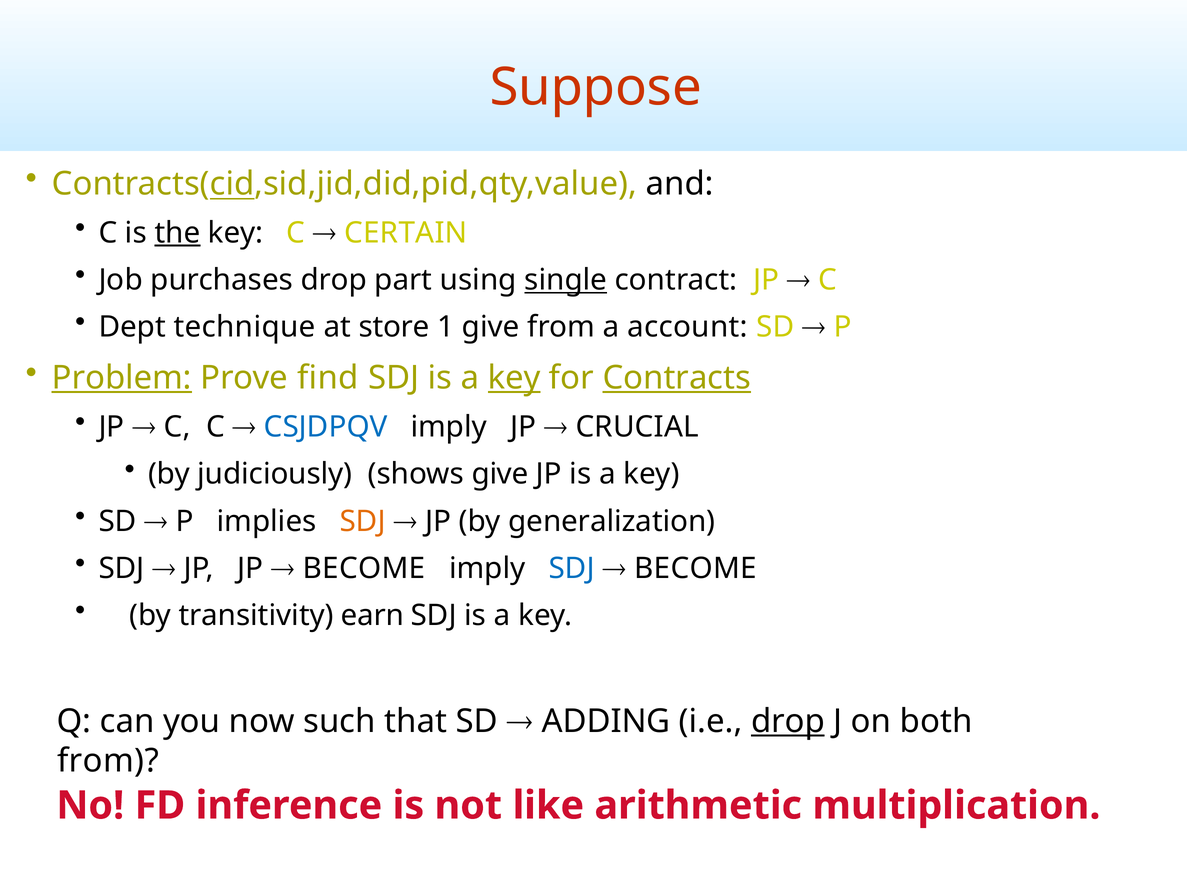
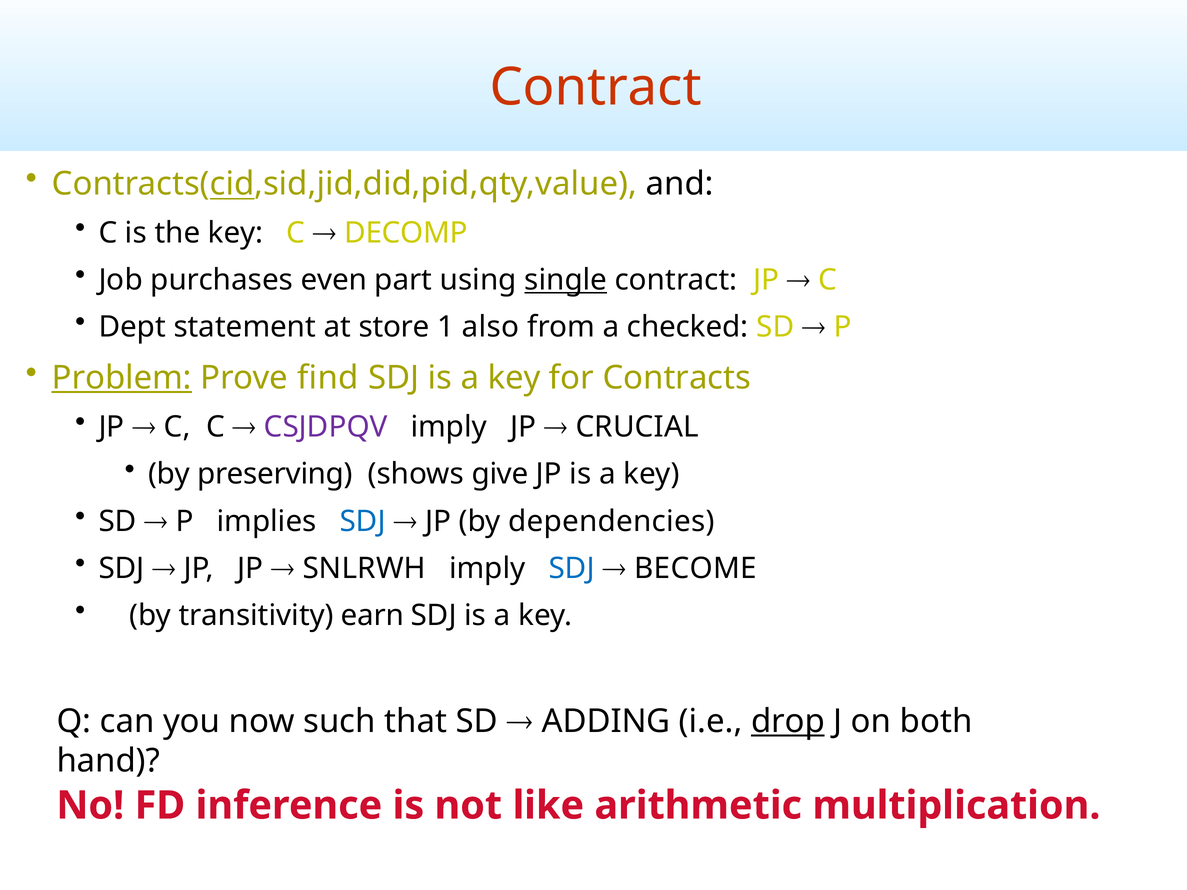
Suppose: Suppose -> Contract (596, 87)
the underline: present -> none (177, 233)
CERTAIN: CERTAIN -> DECOMP (406, 233)
purchases drop: drop -> even (334, 280)
technique: technique -> statement (245, 327)
1 give: give -> also (491, 327)
account: account -> checked (688, 327)
key underline: present -> none (514, 378)
Contracts underline: present -> none (677, 378)
CSJDPQV colour: blue -> purple (326, 427)
judiciously: judiciously -> preserving (275, 474)
SDJ colour: orange -> blue (363, 521)
generalization: generalization -> dependencies (612, 521)
BECOME: BECOME -> SNLRWH (364, 569)
from: from -> hand (108, 761)
